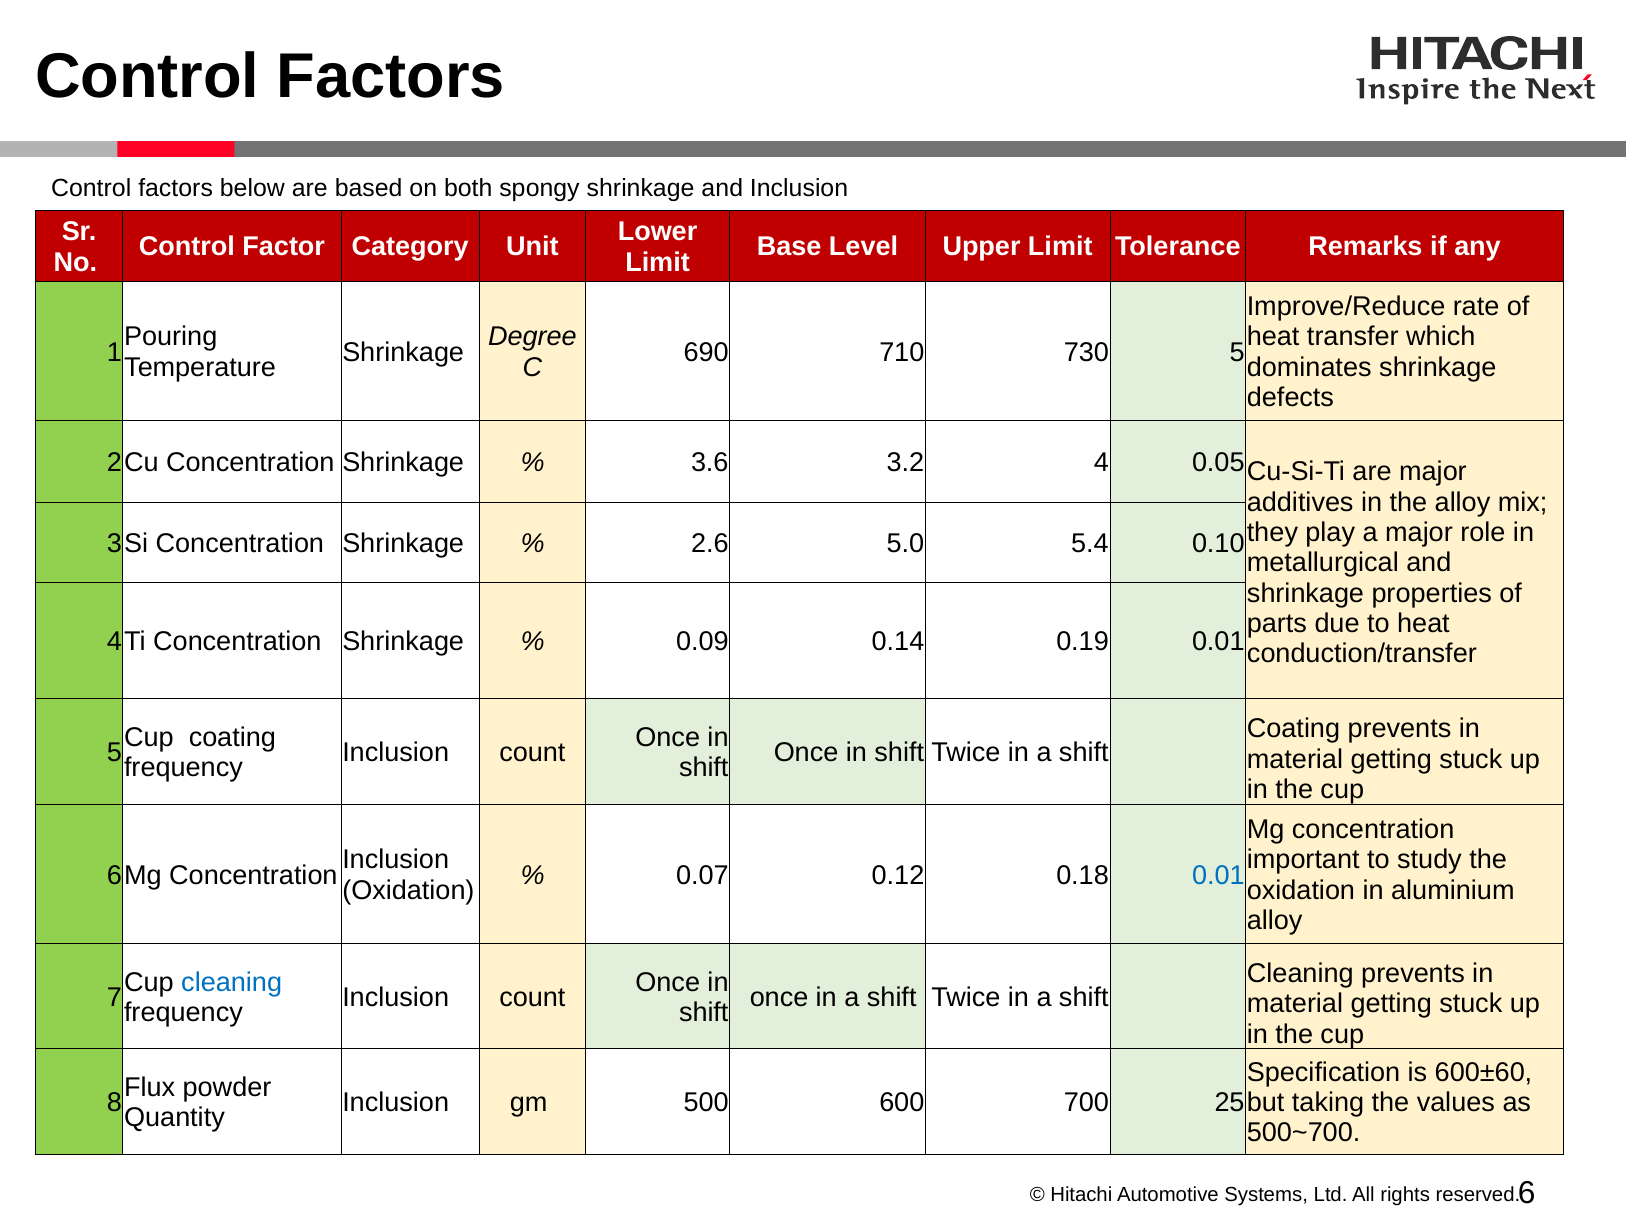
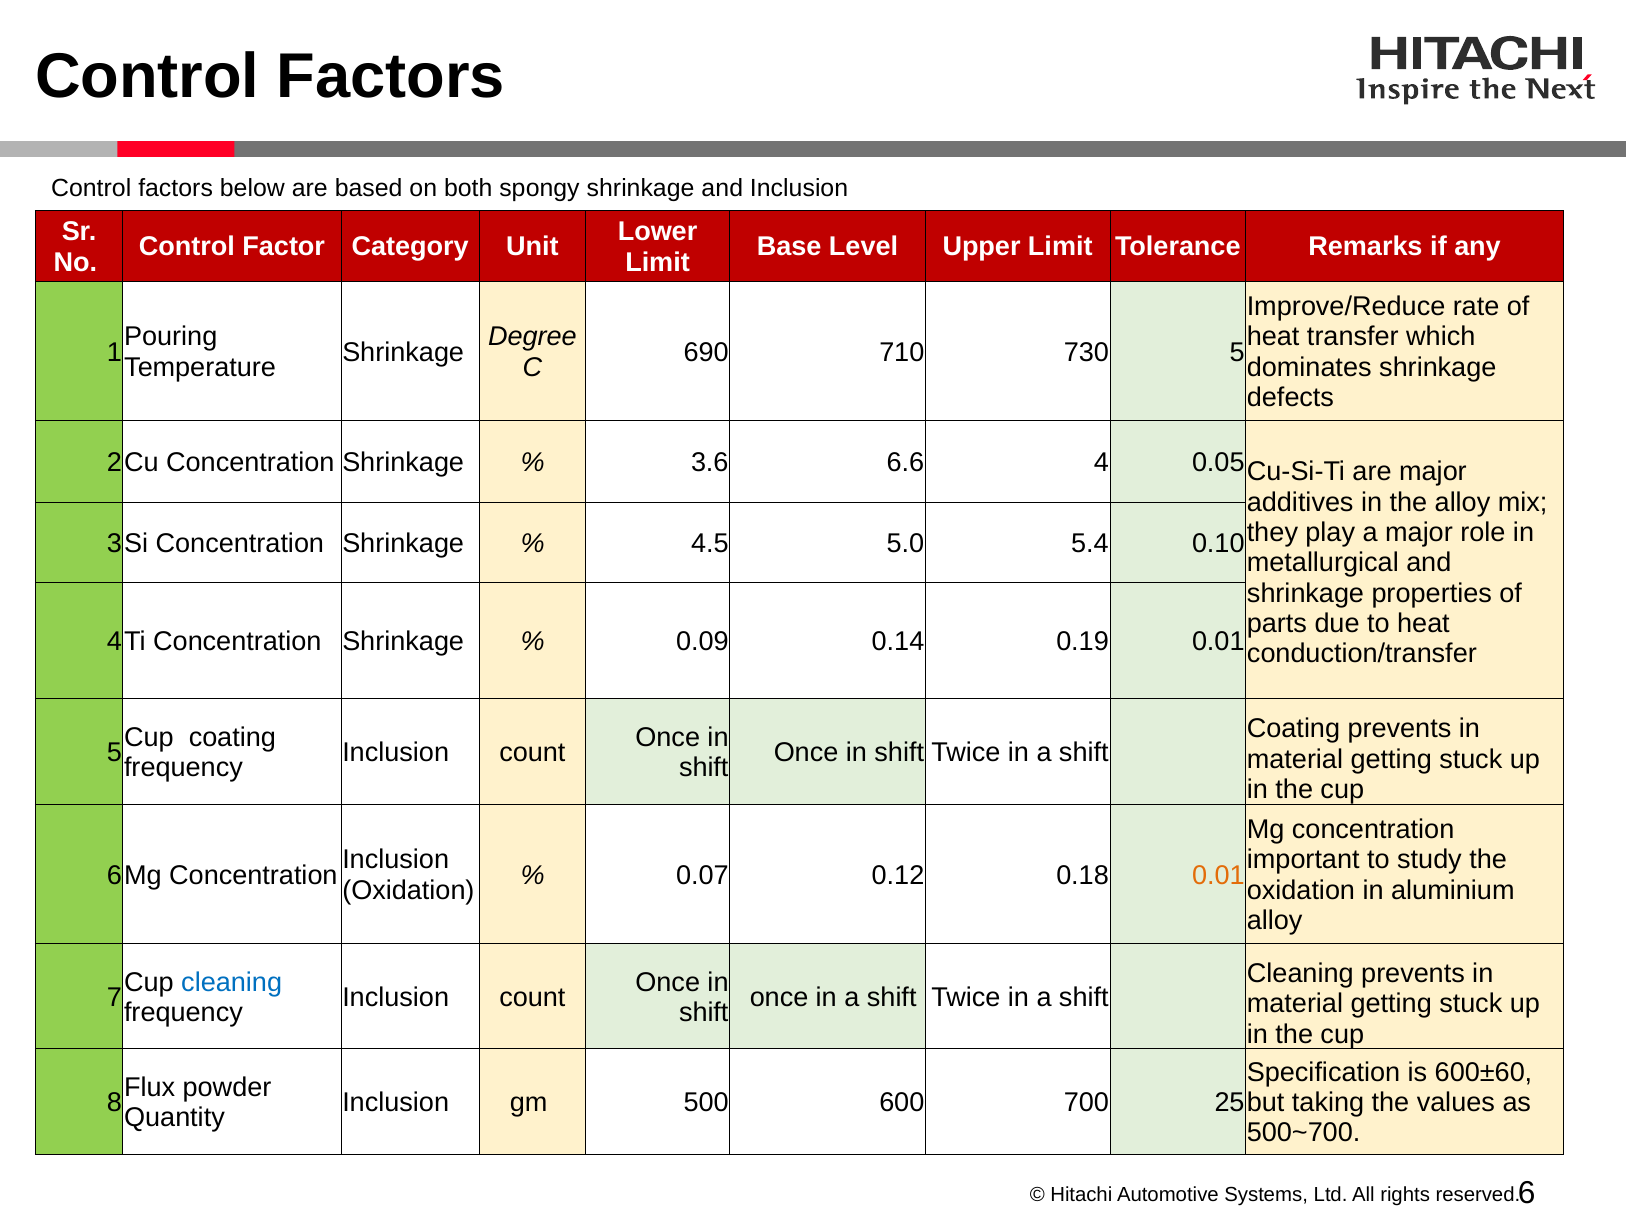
3.2: 3.2 -> 6.6 (905, 463)
2.6: 2.6 -> 4.5 (710, 544)
0.01 colour: blue -> orange (1218, 875)
